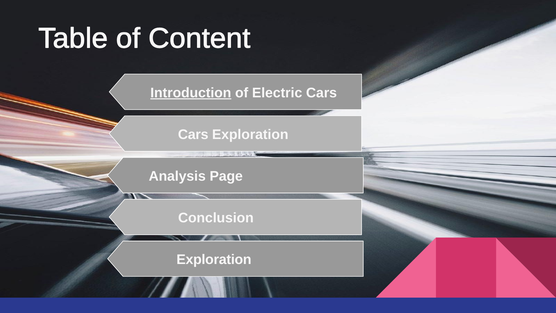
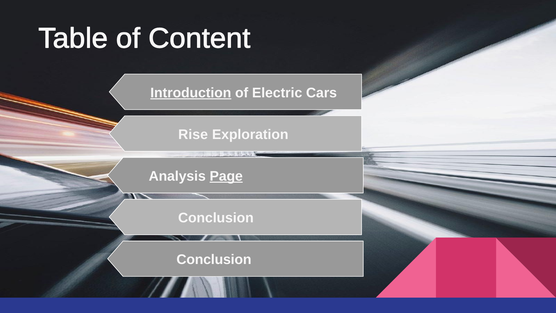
Cars: Cars -> Rise (193, 134)
Page underline: none -> present (226, 176)
Exploration: Exploration -> Conclusion (214, 259)
